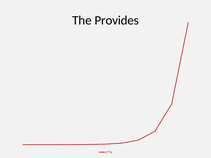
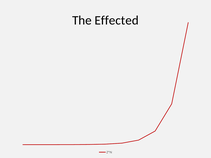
Provides: Provides -> Effected (117, 20)
